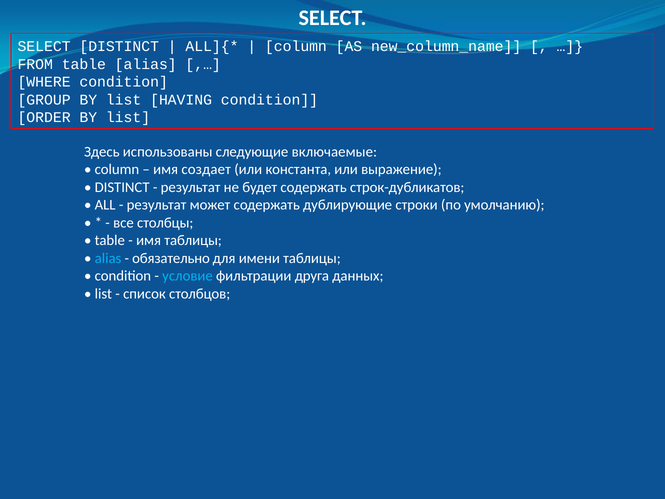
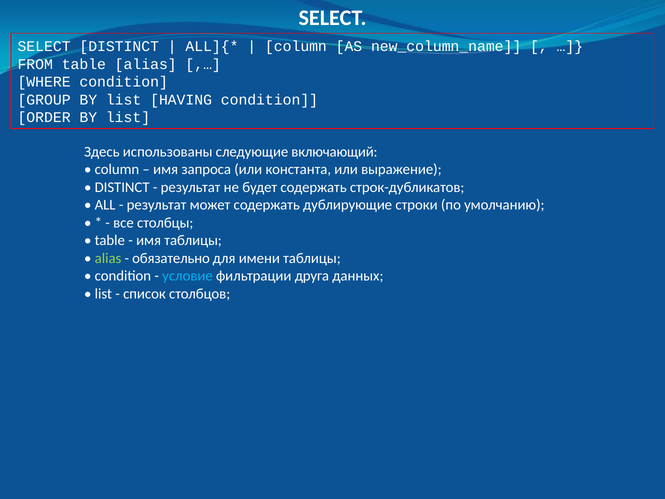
включаемые: включаемые -> включающий (334, 152)
создает: создает -> запроса (206, 169)
alias colour: light blue -> light green (108, 258)
